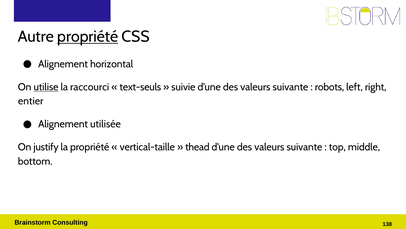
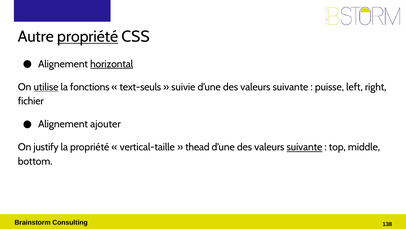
horizontal underline: none -> present (112, 64)
raccourci: raccourci -> fonctions (90, 87)
robots: robots -> puisse (329, 87)
entier: entier -> fichier (31, 101)
utilisée: utilisée -> ajouter (105, 124)
suivante underline: none -> present (304, 147)
